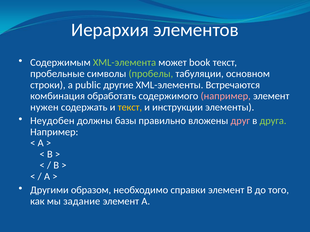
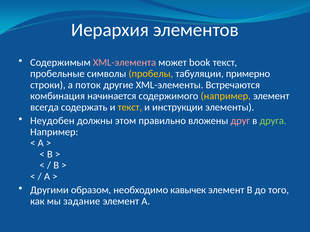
XML-элемента colour: light green -> pink (124, 63)
пробелы colour: light green -> yellow (151, 74)
основном: основном -> примерно (248, 74)
public: public -> поток (88, 85)
обработать: обработать -> начинается (112, 96)
например colour: pink -> yellow (226, 96)
нужен: нужен -> всегда (44, 107)
базы: базы -> этом (126, 121)
справки: справки -> кавычек (188, 190)
